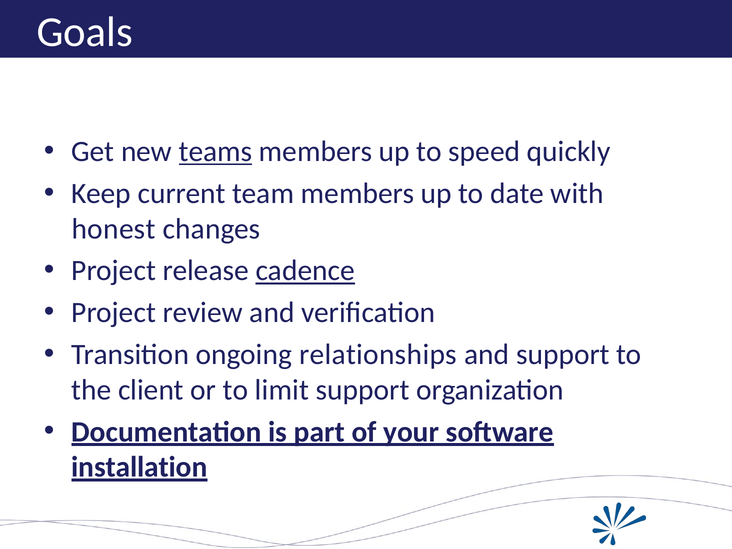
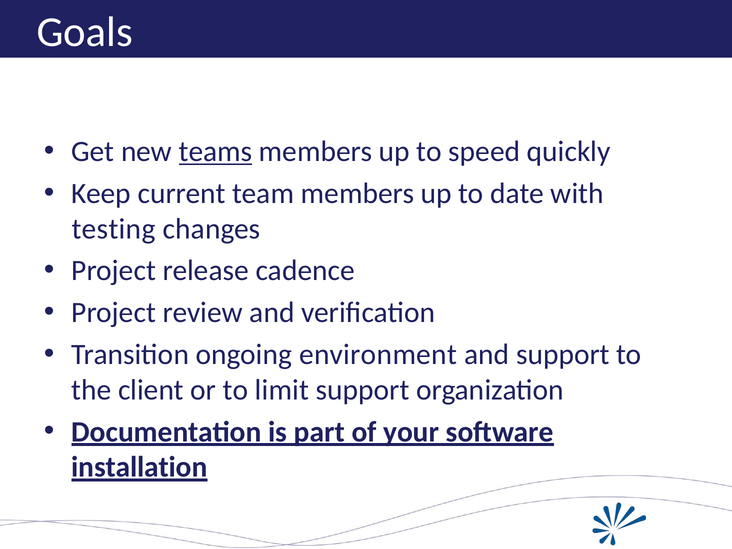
honest: honest -> testing (114, 229)
cadence underline: present -> none (305, 271)
relationships: relationships -> environment (378, 355)
